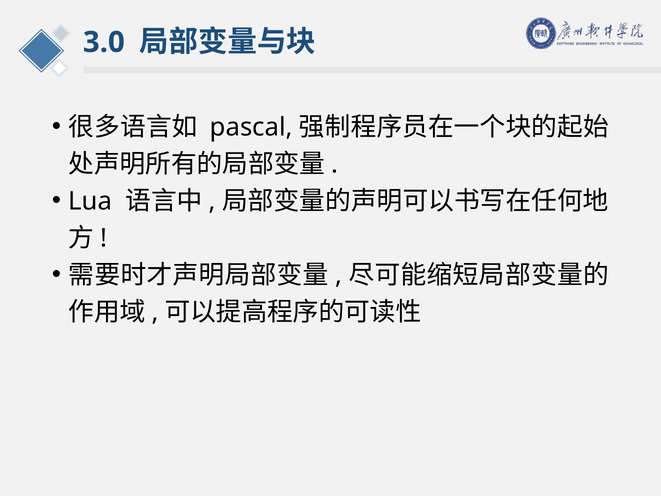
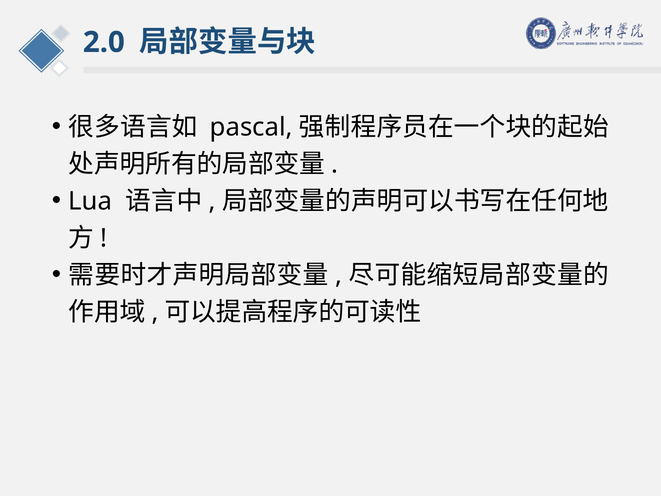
3.0: 3.0 -> 2.0 (104, 42)
